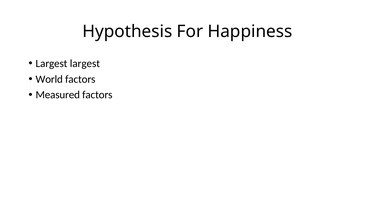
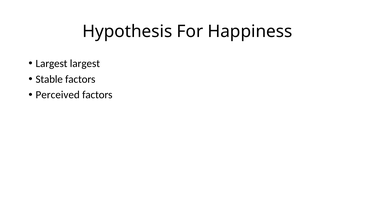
World: World -> Stable (49, 79)
Measured: Measured -> Perceived (58, 95)
